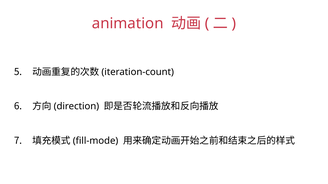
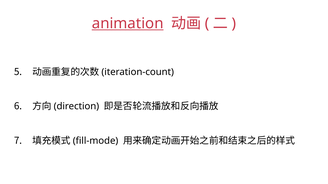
animation underline: none -> present (128, 24)
